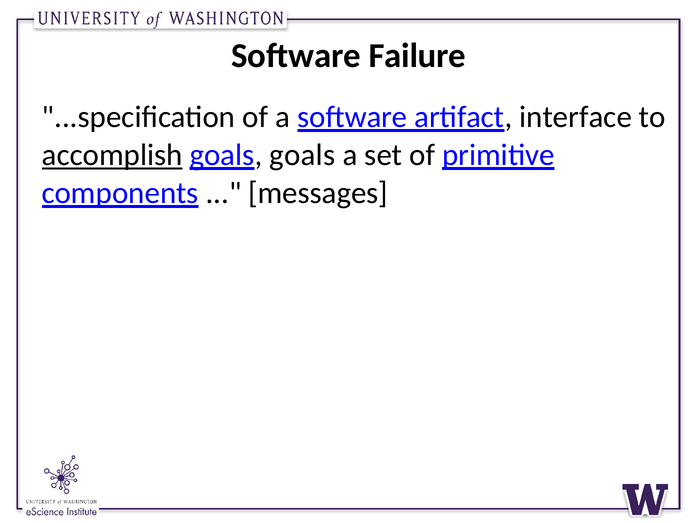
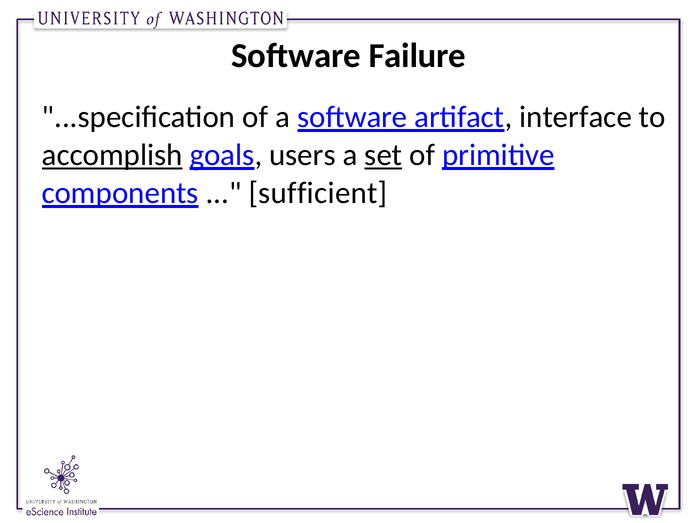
goals goals: goals -> users (302, 155)
set underline: none -> present (383, 155)
messages: messages -> sufficient (318, 193)
